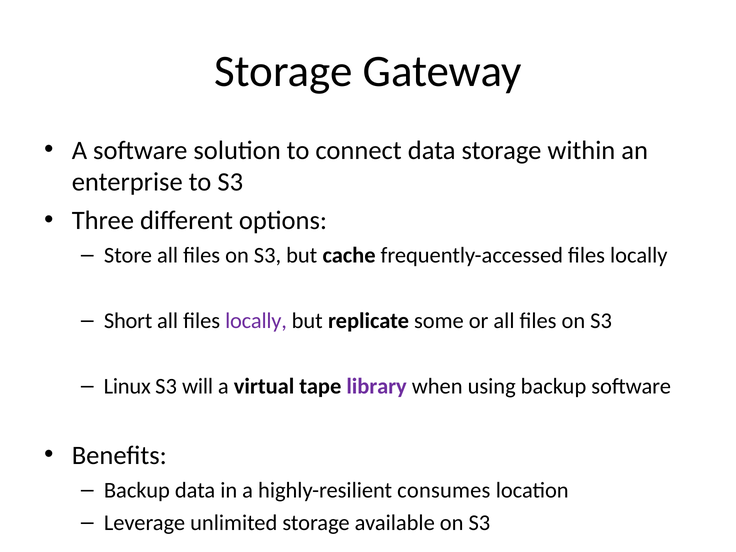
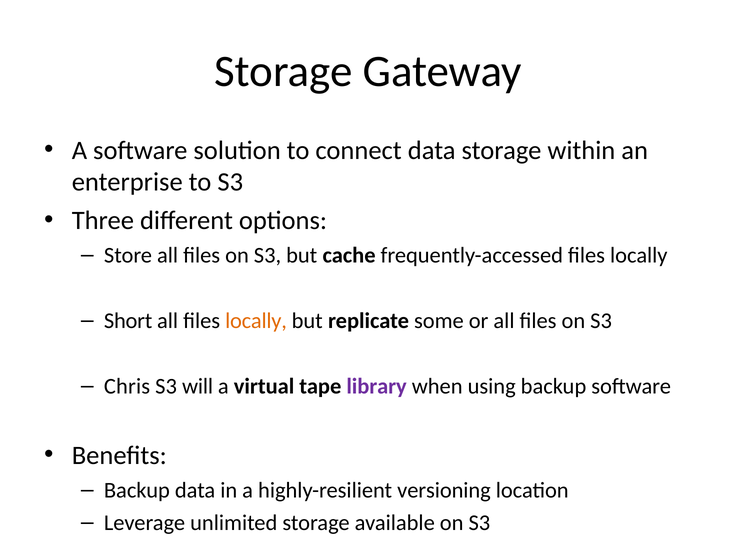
locally colour: purple -> orange (256, 321)
Linux: Linux -> Chris (127, 386)
consumes: consumes -> versioning (444, 490)
